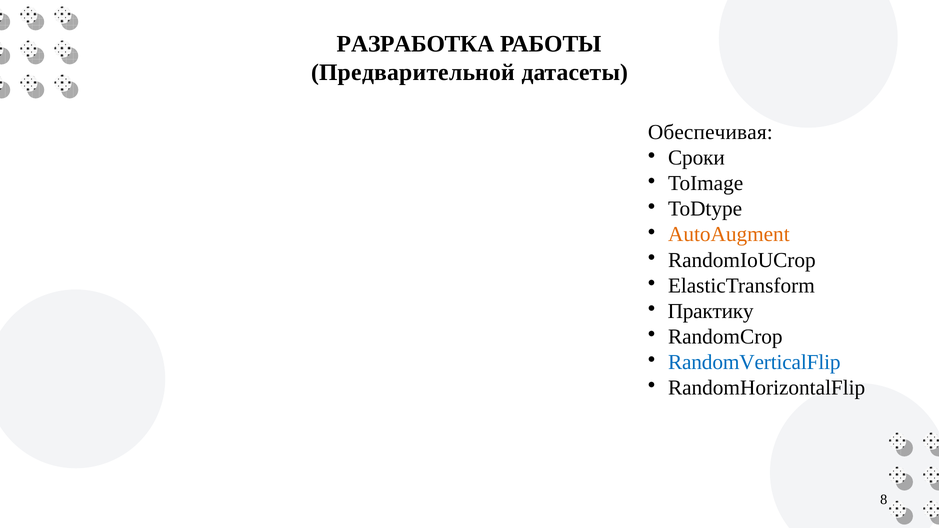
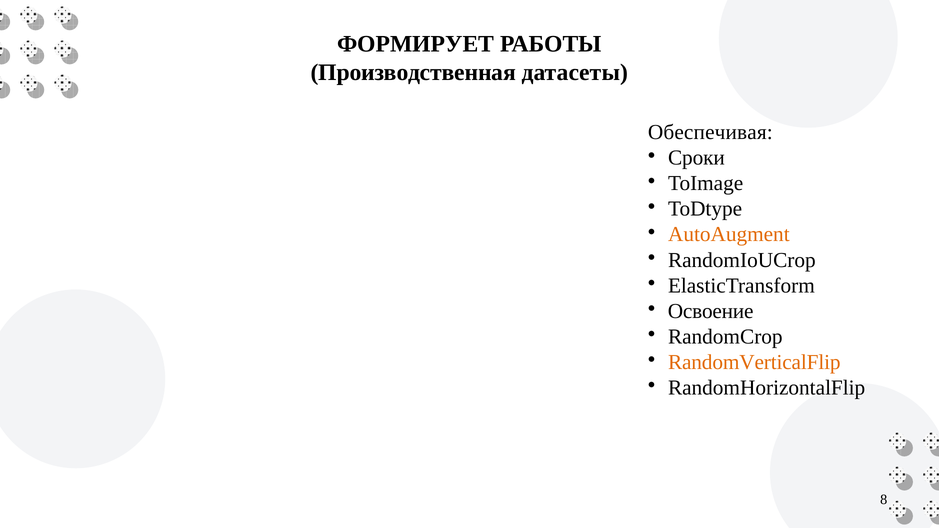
РАЗРАБОТКА: РАЗРАБОТКА -> ФОРМИРУЕТ (416, 44)
Предварительной: Предварительной -> Производственная (413, 72)
Практику: Практику -> Освоение (711, 311)
RandomVerticalFlip colour: blue -> orange (754, 362)
